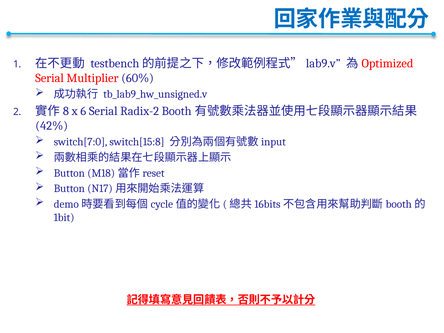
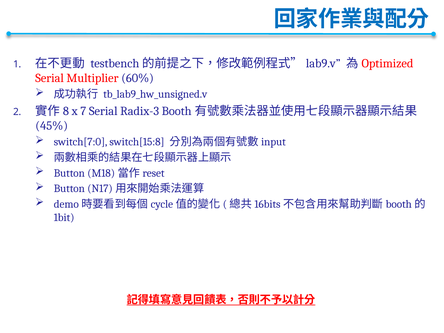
6: 6 -> 7 (83, 111)
Radix-2: Radix-2 -> Radix-3 (140, 111)
42%: 42% -> 45% (52, 126)
